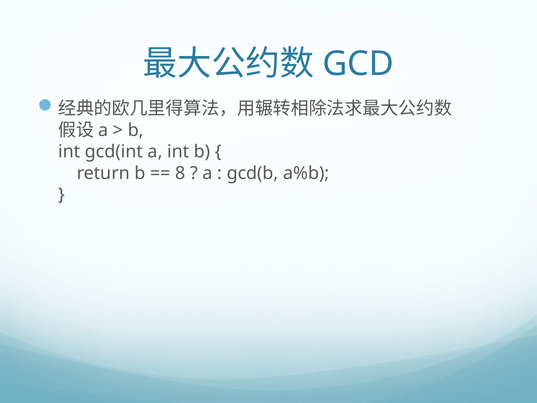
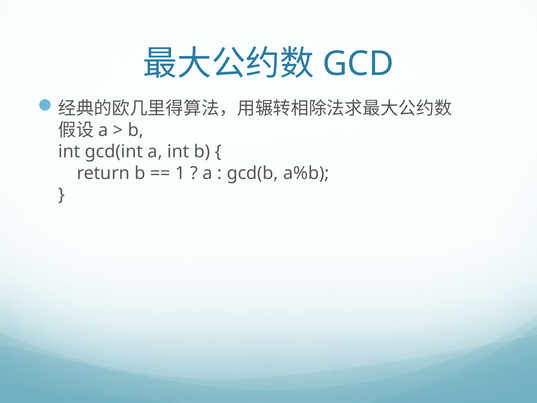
8: 8 -> 1 (180, 173)
